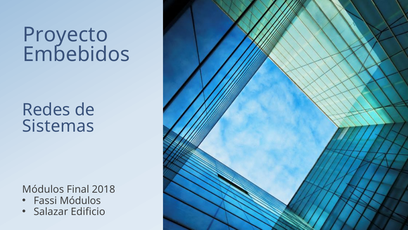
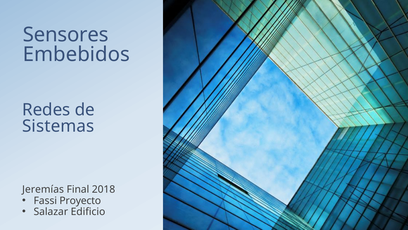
Proyecto: Proyecto -> Sensores (66, 35)
Módulos: Módulos -> Jeremías (43, 189)
Fassi Módulos: Módulos -> Proyecto (80, 200)
